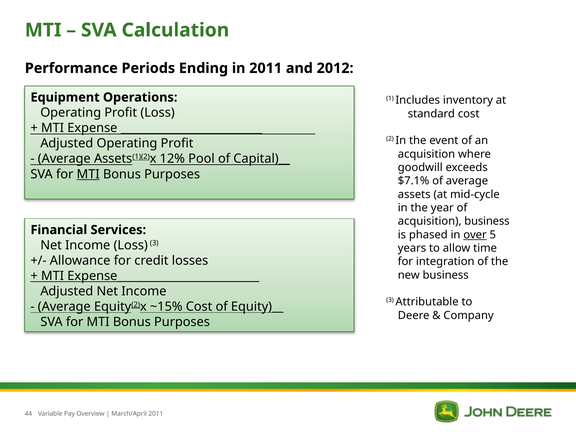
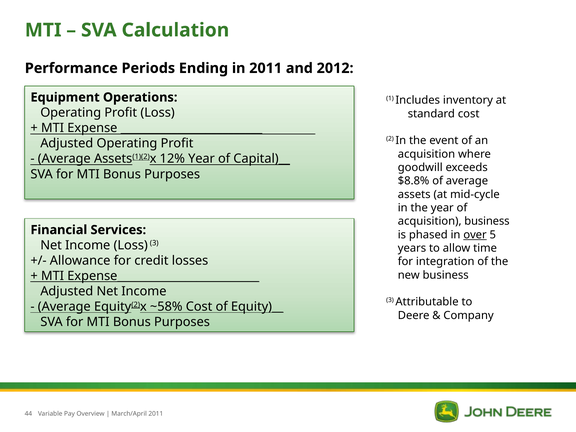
12% Pool: Pool -> Year (202, 159)
MTI underline: present -> none (88, 174)
$7.1%: $7.1% -> $8.8% (414, 181)
~15%: ~15% -> ~58% (166, 307)
